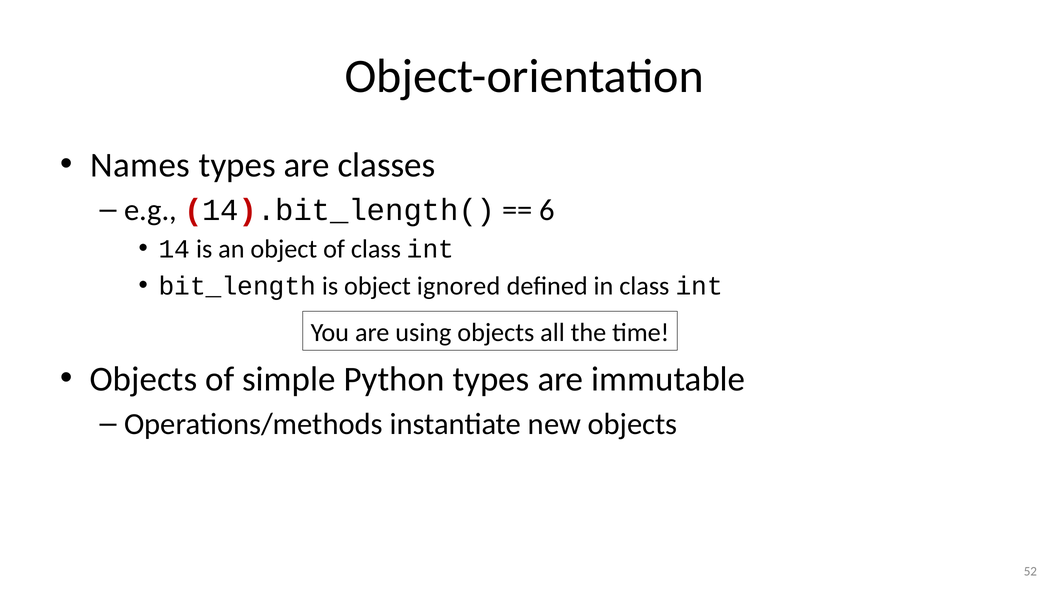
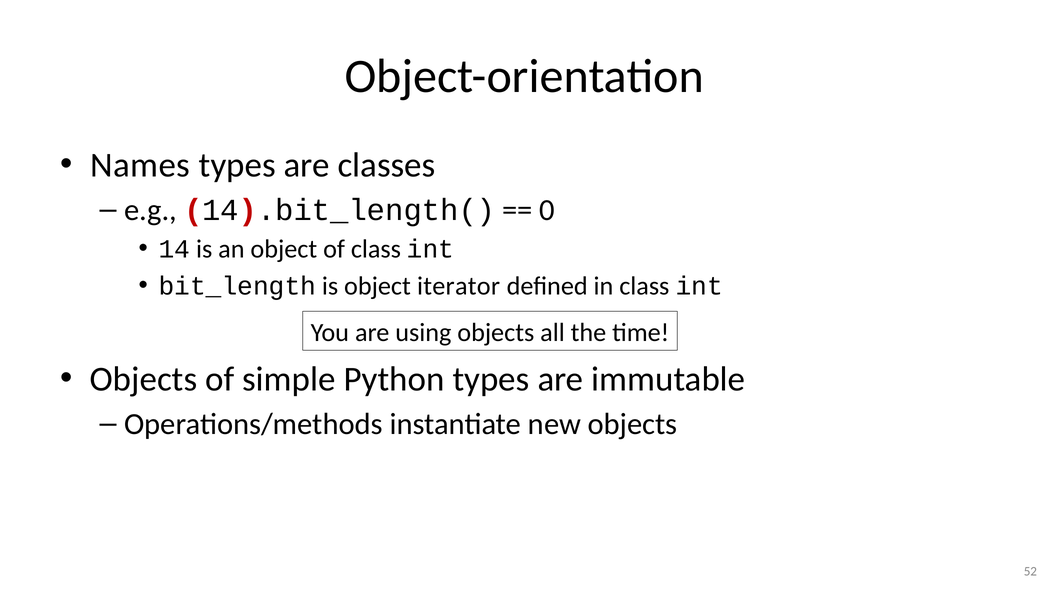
6: 6 -> 0 (547, 210)
ignored: ignored -> iterator (459, 286)
